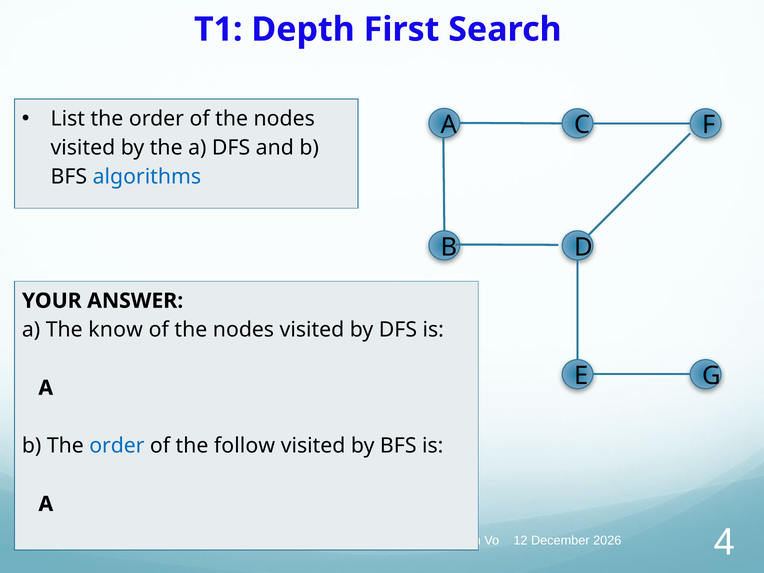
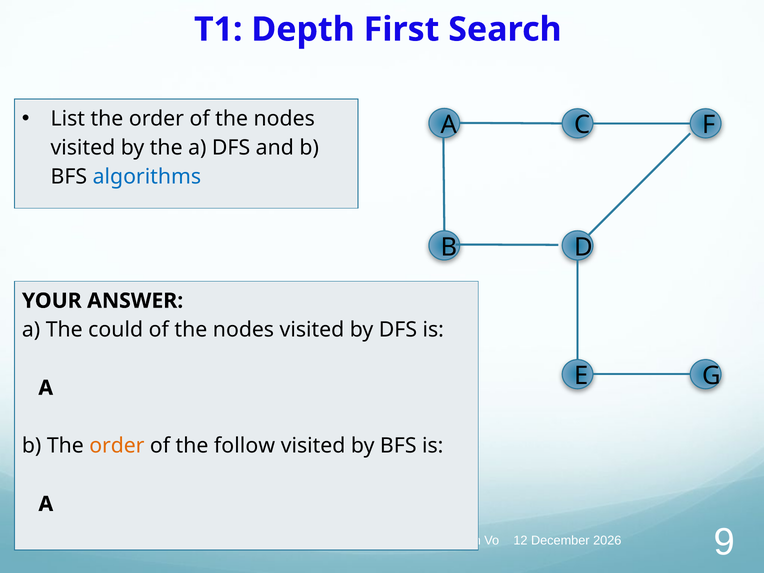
know: know -> could (116, 330)
order colour: blue -> orange (117, 446)
4: 4 -> 9 (724, 542)
